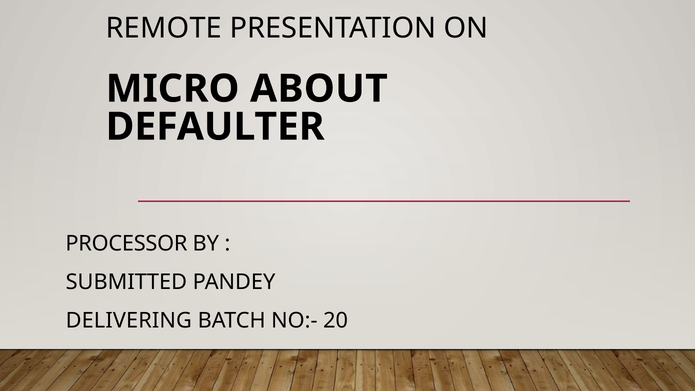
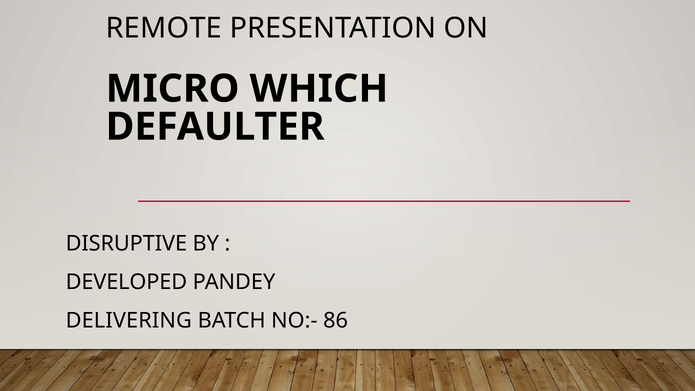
ABOUT: ABOUT -> WHICH (319, 89)
PROCESSOR: PROCESSOR -> DISRUPTIVE (126, 244)
SUBMITTED: SUBMITTED -> DEVELOPED (126, 282)
20: 20 -> 86 (336, 321)
